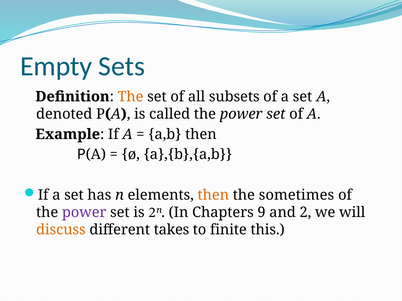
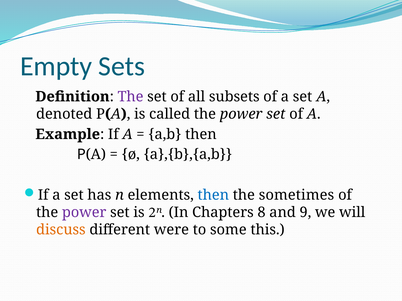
The colour: orange -> purple (131, 97)
then colour: orange -> blue (213, 195)
9: 9 -> 8 (261, 213)
and 2: 2 -> 9 (305, 213)
takes: takes -> were (171, 230)
finite: finite -> some (228, 230)
